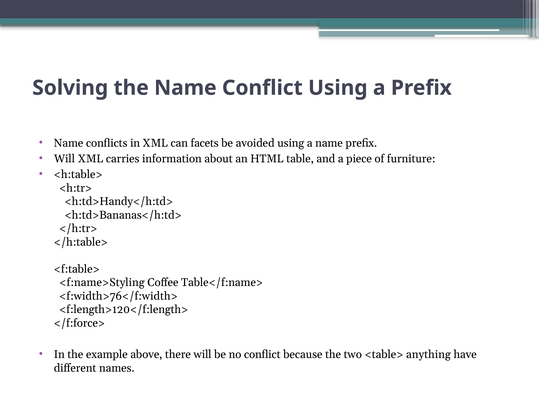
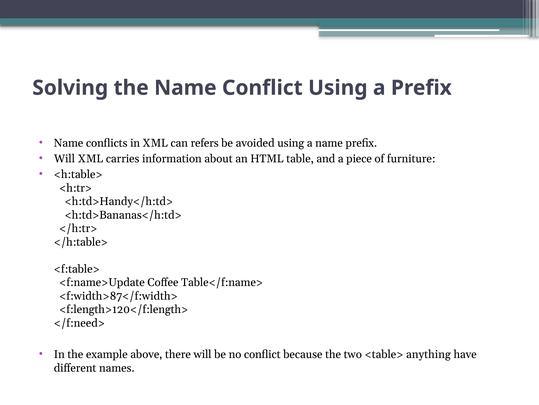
facets: facets -> refers (205, 143)
<f:name>Styling: <f:name>Styling -> <f:name>Update (102, 282)
<f:width>76</f:width>: <f:width>76</f:width> -> <f:width>87</f:width> (119, 295)
</f:force>: </f:force> -> </f:need> (79, 322)
